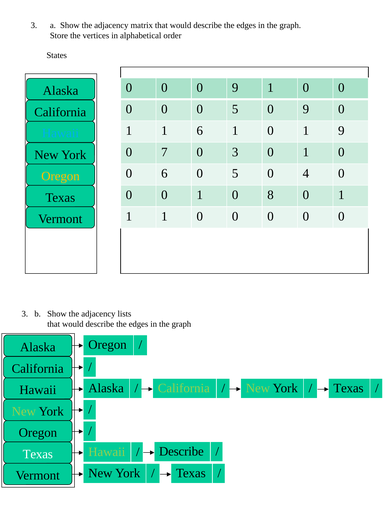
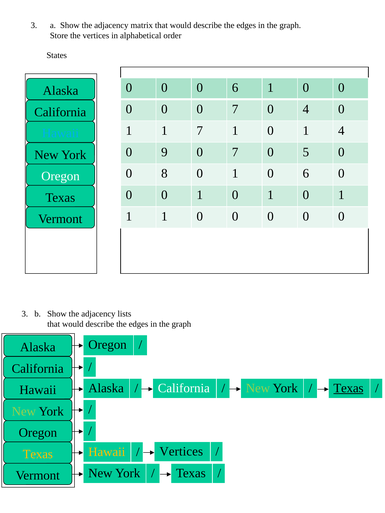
0 0 9: 9 -> 6 (235, 88)
0 0 5: 5 -> 7 (235, 109)
9: 9 -> 4 (306, 109)
1 6: 6 -> 7 (200, 131)
1 9: 9 -> 4 (341, 131)
7: 7 -> 9 (164, 152)
3: 3 -> 7 (235, 152)
1: 1 -> 5 (306, 152)
0 6: 6 -> 8 (164, 174)
5: 5 -> 1 (235, 174)
4: 4 -> 6 (306, 174)
Oregon colour: yellow -> white (60, 176)
8: 8 -> 1 (271, 195)
California colour: light green -> white (184, 388)
Texas underline: none -> present (348, 388)
Hawaii colour: light green -> yellow (107, 452)
Describe: Describe -> Vertices (181, 452)
Texas colour: white -> yellow (38, 454)
